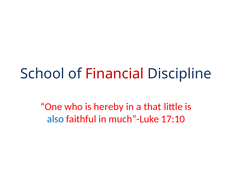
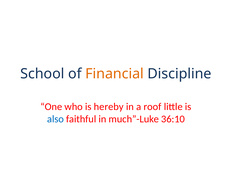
Financial colour: red -> orange (115, 74)
that: that -> roof (152, 107)
17:10: 17:10 -> 36:10 (173, 119)
